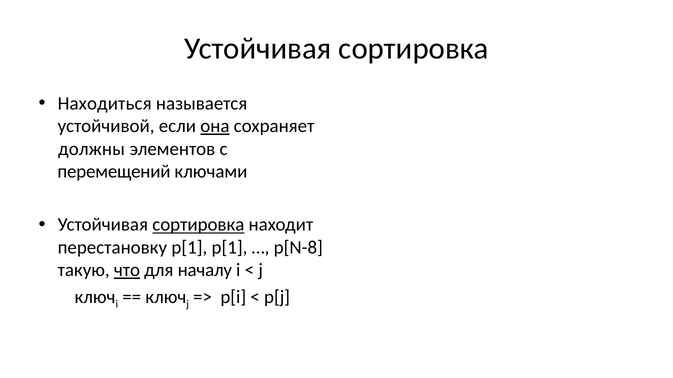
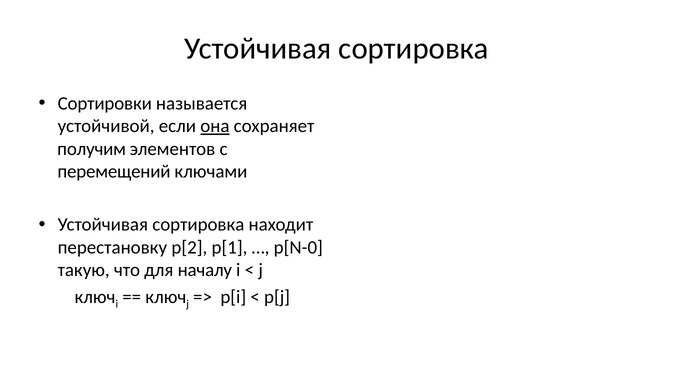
Находиться: Находиться -> Сортировки (105, 104)
должны: должны -> получим (92, 149)
сортировка underline: present -> none (198, 225)
перестановку p[1: p[1 -> p[2 (189, 248)
p[N-8: p[N-8 -> p[N-0 (298, 248)
что underline: present -> none (127, 271)
